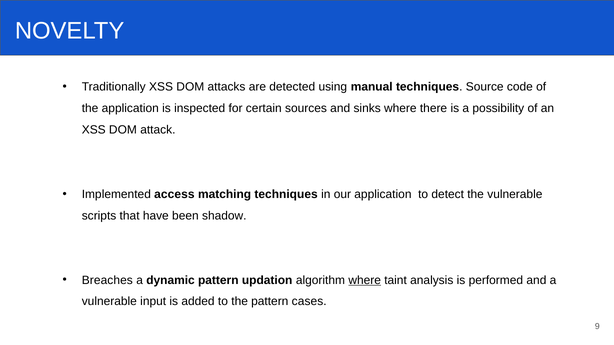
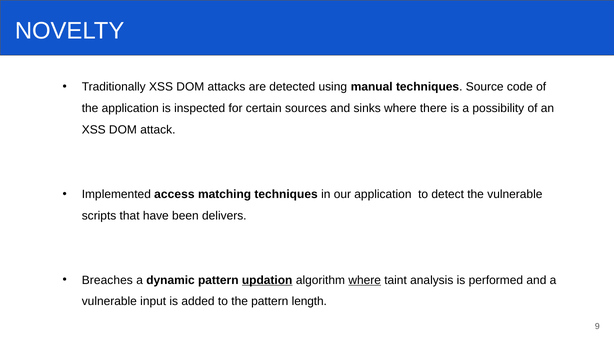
shadow: shadow -> delivers (224, 216)
updation underline: none -> present (267, 280)
cases: cases -> length (309, 302)
